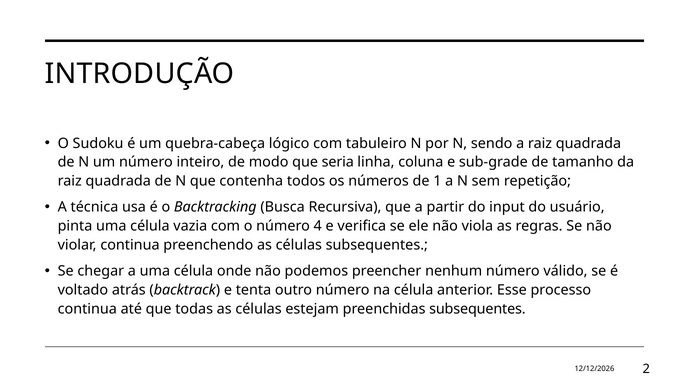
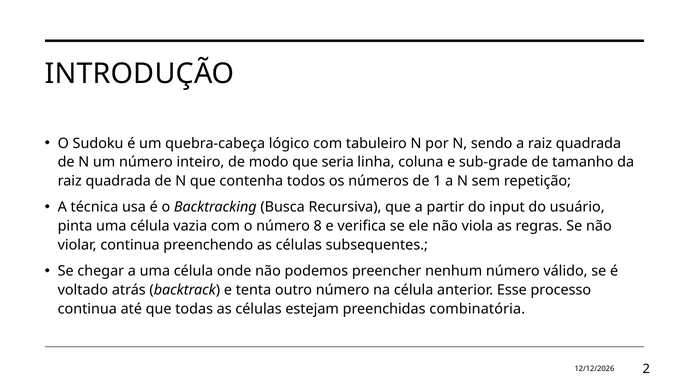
4: 4 -> 8 (318, 226)
preenchidas subsequentes: subsequentes -> combinatória (477, 309)
